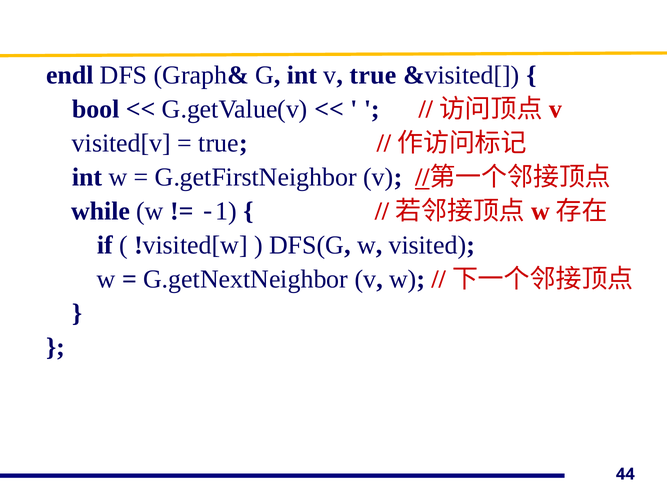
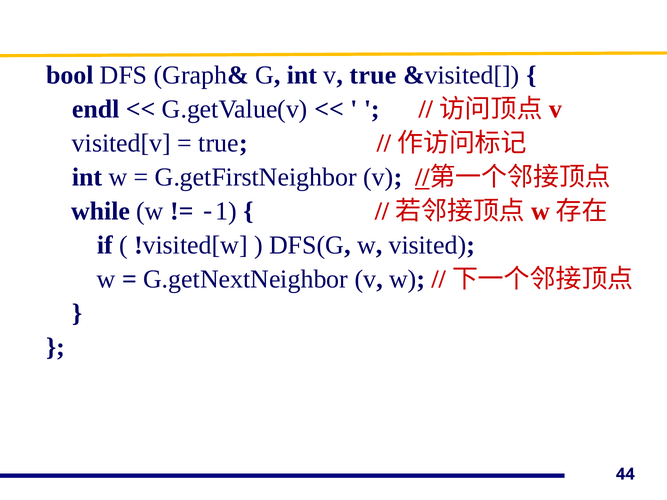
endl: endl -> bool (70, 75)
bool: bool -> endl (96, 109)
